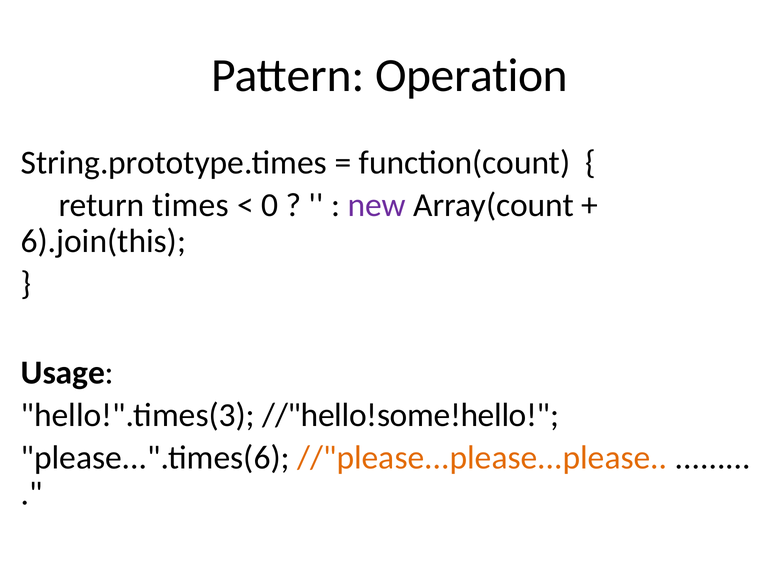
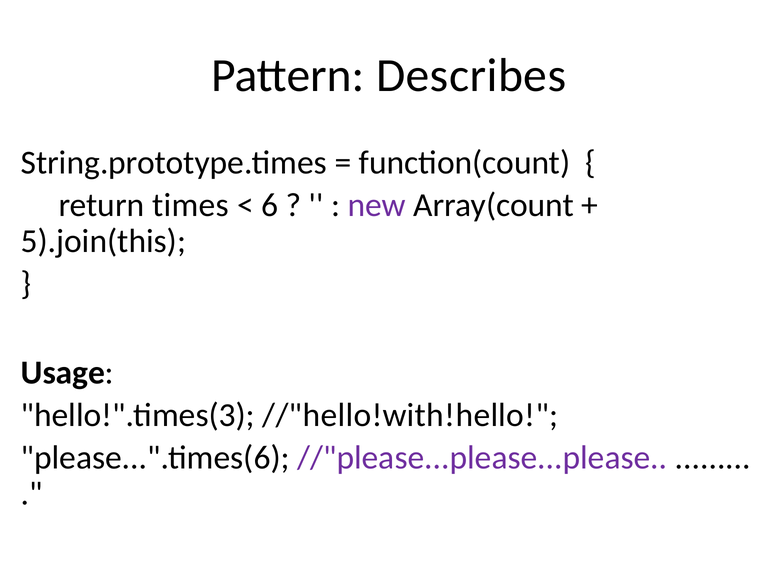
Operation: Operation -> Describes (471, 75)
0: 0 -> 6 (270, 205)
6).join(this: 6).join(this -> 5).join(this (103, 241)
//"hello!some!hello: //"hello!some!hello -> //"hello!with!hello (410, 415)
//"please...please...please colour: orange -> purple (482, 458)
